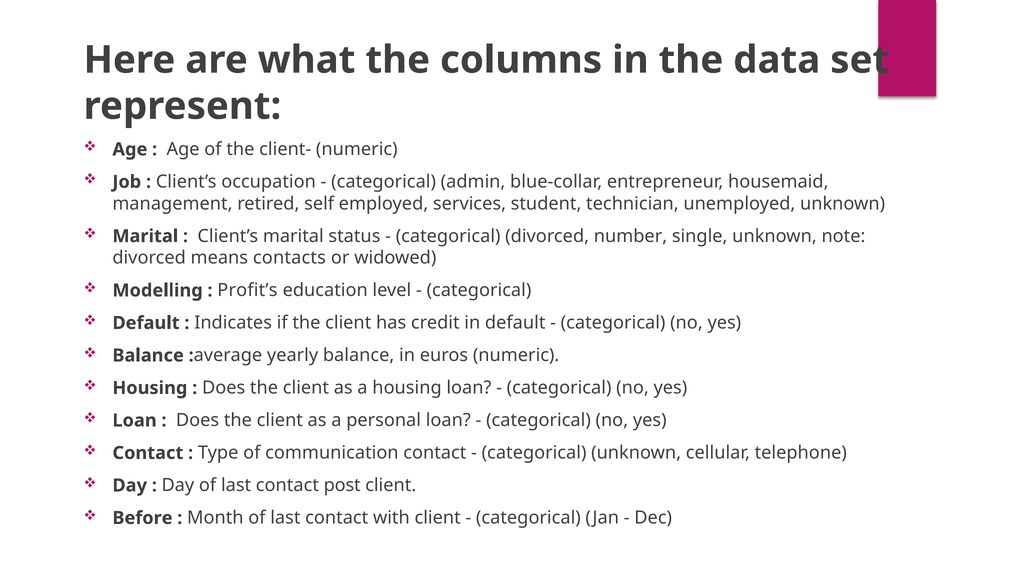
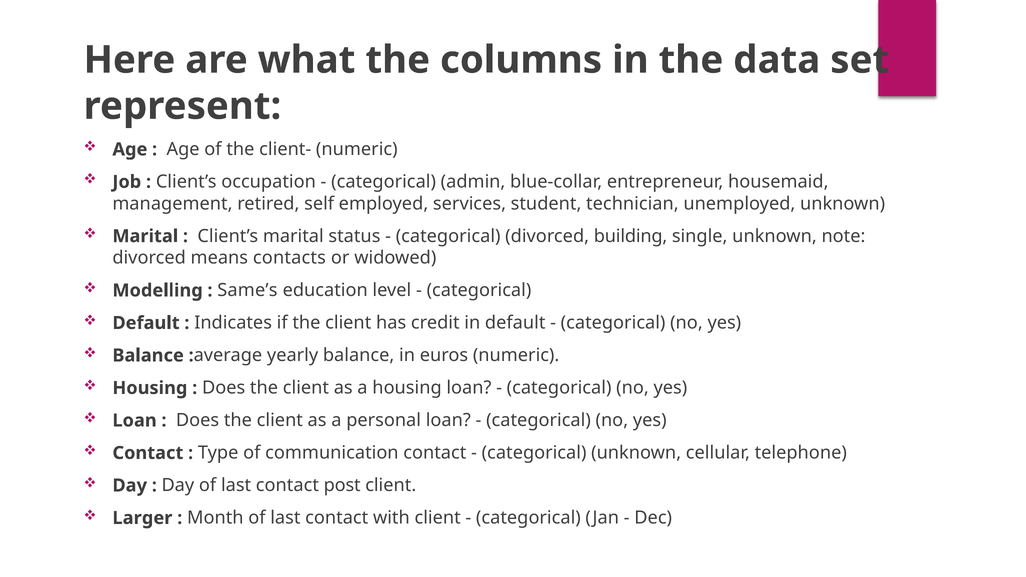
number: number -> building (631, 236)
Profit’s: Profit’s -> Same’s (247, 291)
Before: Before -> Larger (142, 518)
